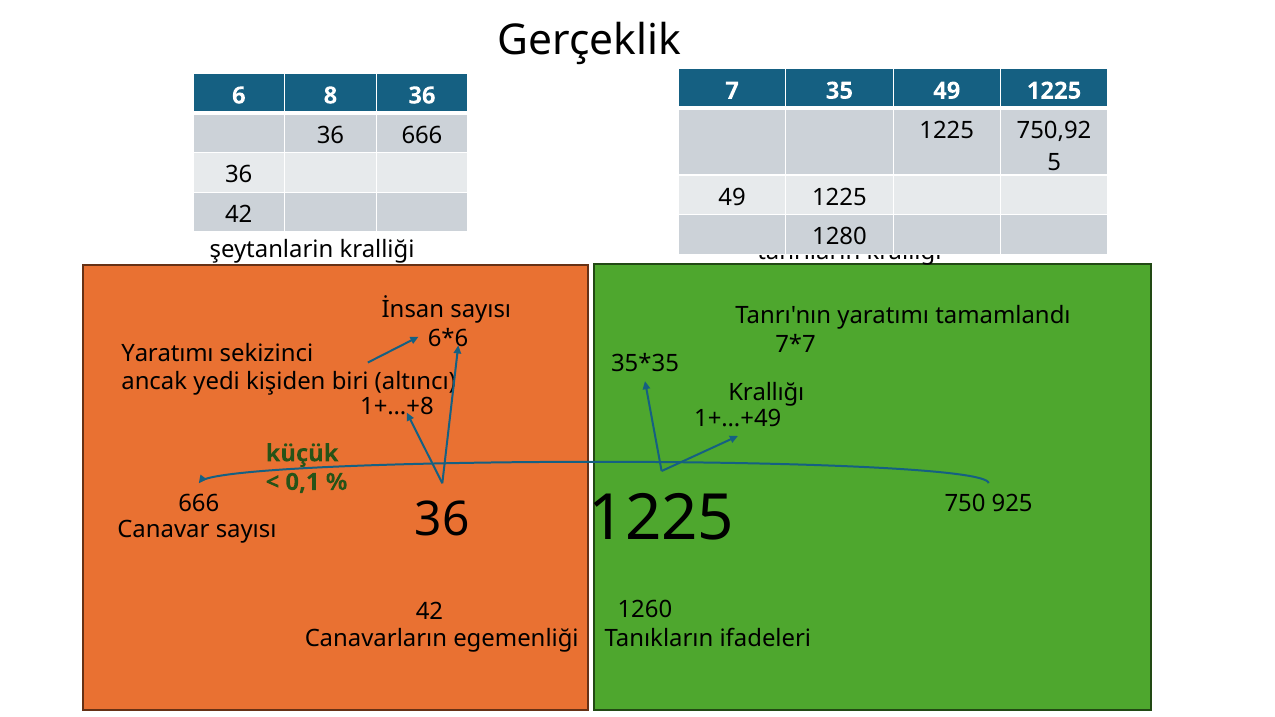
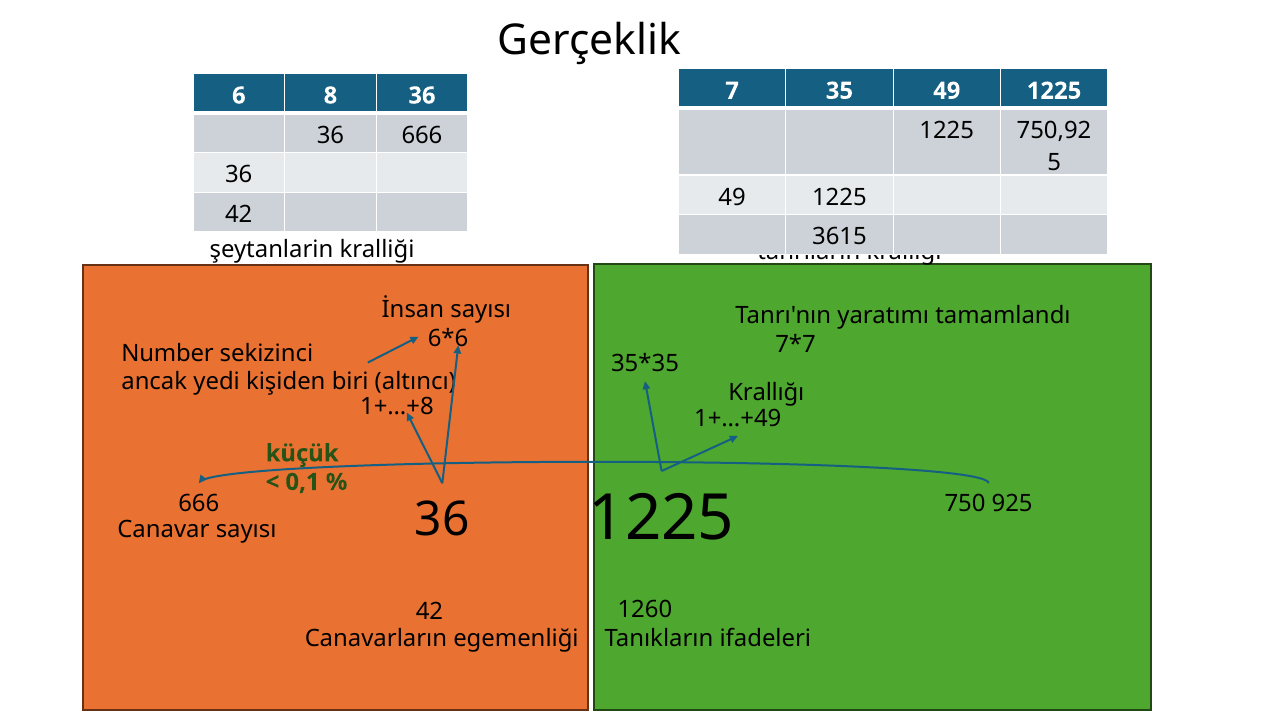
1280: 1280 -> 3615 (839, 237)
Yaratımı: Yaratımı -> Number (168, 353)
